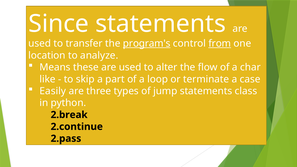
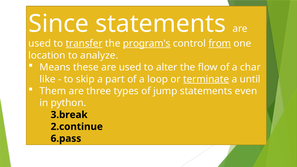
transfer underline: none -> present (84, 44)
terminate underline: none -> present (206, 79)
case: case -> until (250, 79)
Easily: Easily -> Them (53, 91)
class: class -> even (246, 91)
2.break: 2.break -> 3.break (69, 115)
2.pass: 2.pass -> 6.pass (66, 139)
